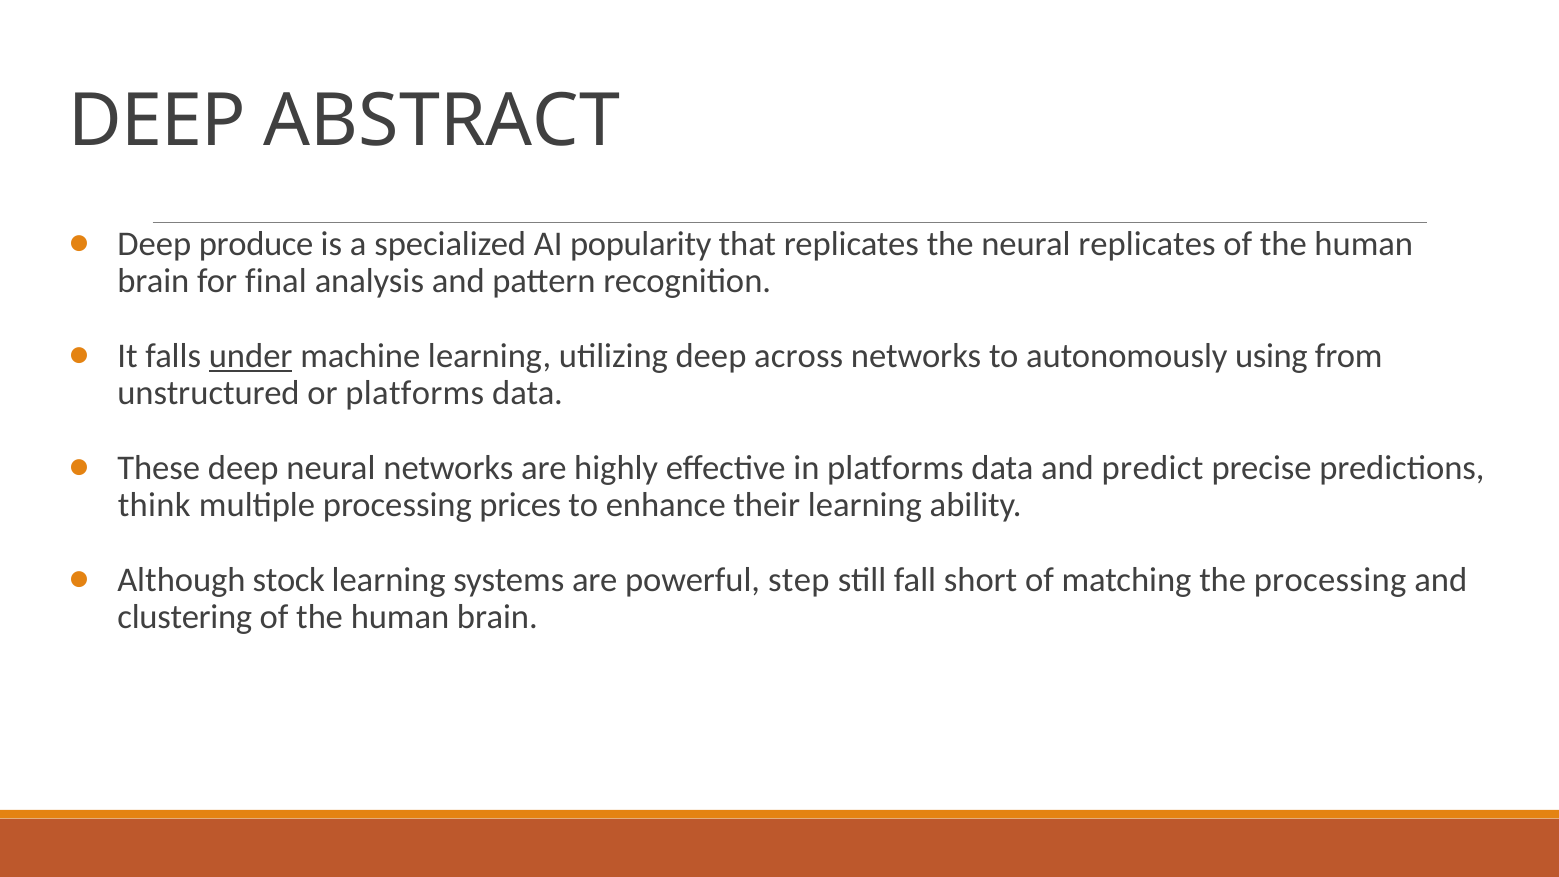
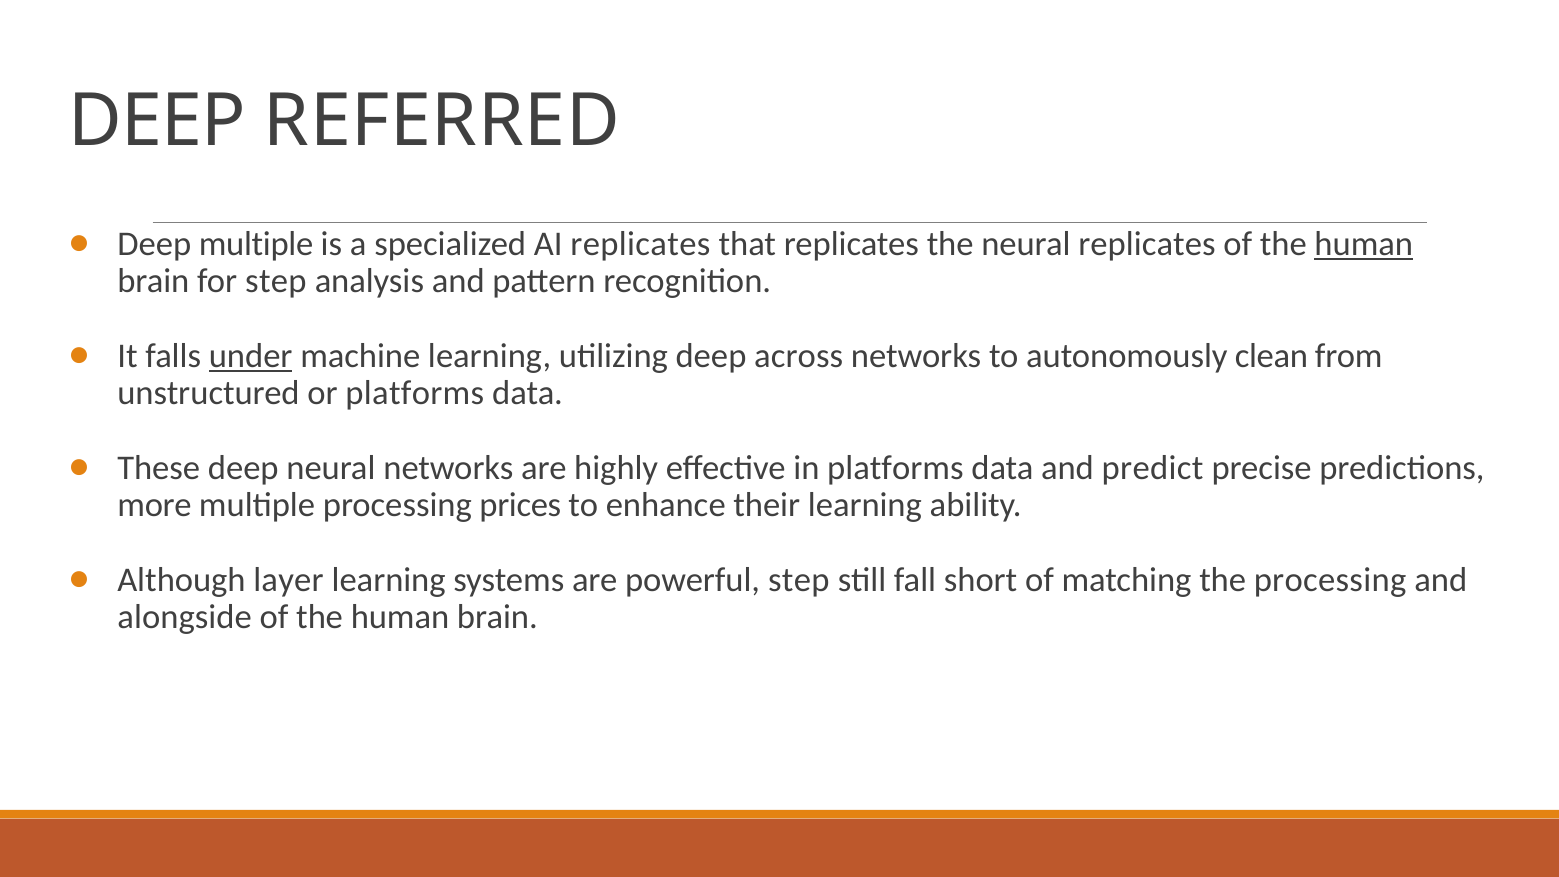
ABSTRACT: ABSTRACT -> REFERRED (442, 121)
Deep produce: produce -> multiple (256, 244)
AI popularity: popularity -> replicates (640, 244)
human underline: none -> present (1364, 244)
for final: final -> step (276, 281)
using: using -> clean (1271, 356)
think: think -> more (155, 505)
stock: stock -> layer (288, 580)
clustering: clustering -> alongside (185, 617)
